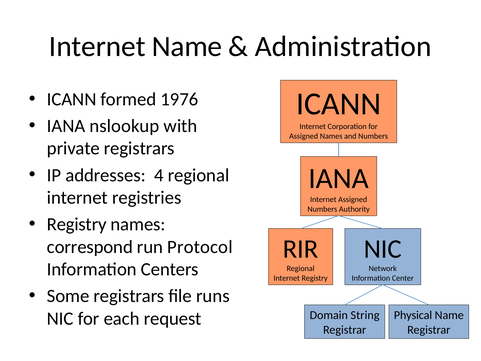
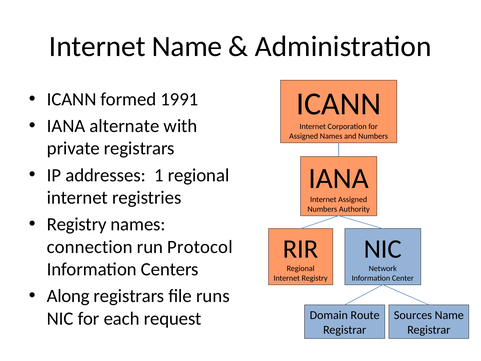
1976: 1976 -> 1991 (179, 99)
nslookup: nslookup -> alternate (124, 126)
4: 4 -> 1 (159, 175)
correspond: correspond -> connection (90, 247)
Some: Some -> Along (68, 296)
String: String -> Route (365, 315)
Physical: Physical -> Sources (413, 315)
